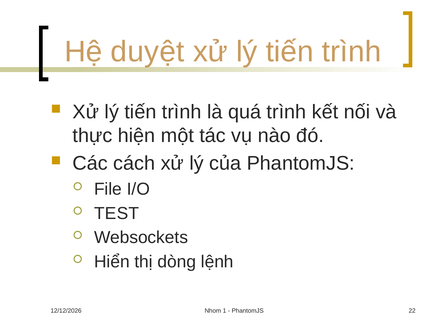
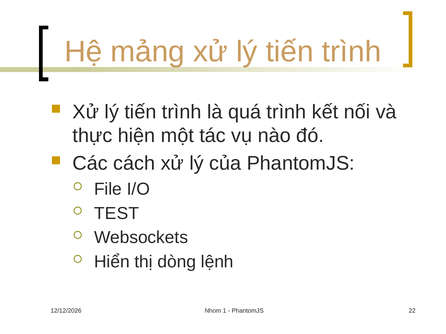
duyệt: duyệt -> mảng (148, 52)
